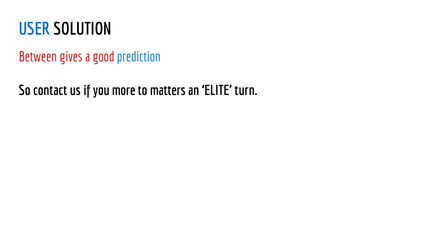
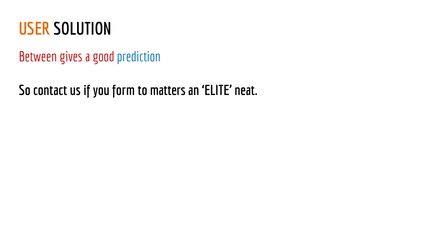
USER colour: blue -> orange (34, 29)
more: more -> form (124, 90)
turn: turn -> neat (246, 90)
